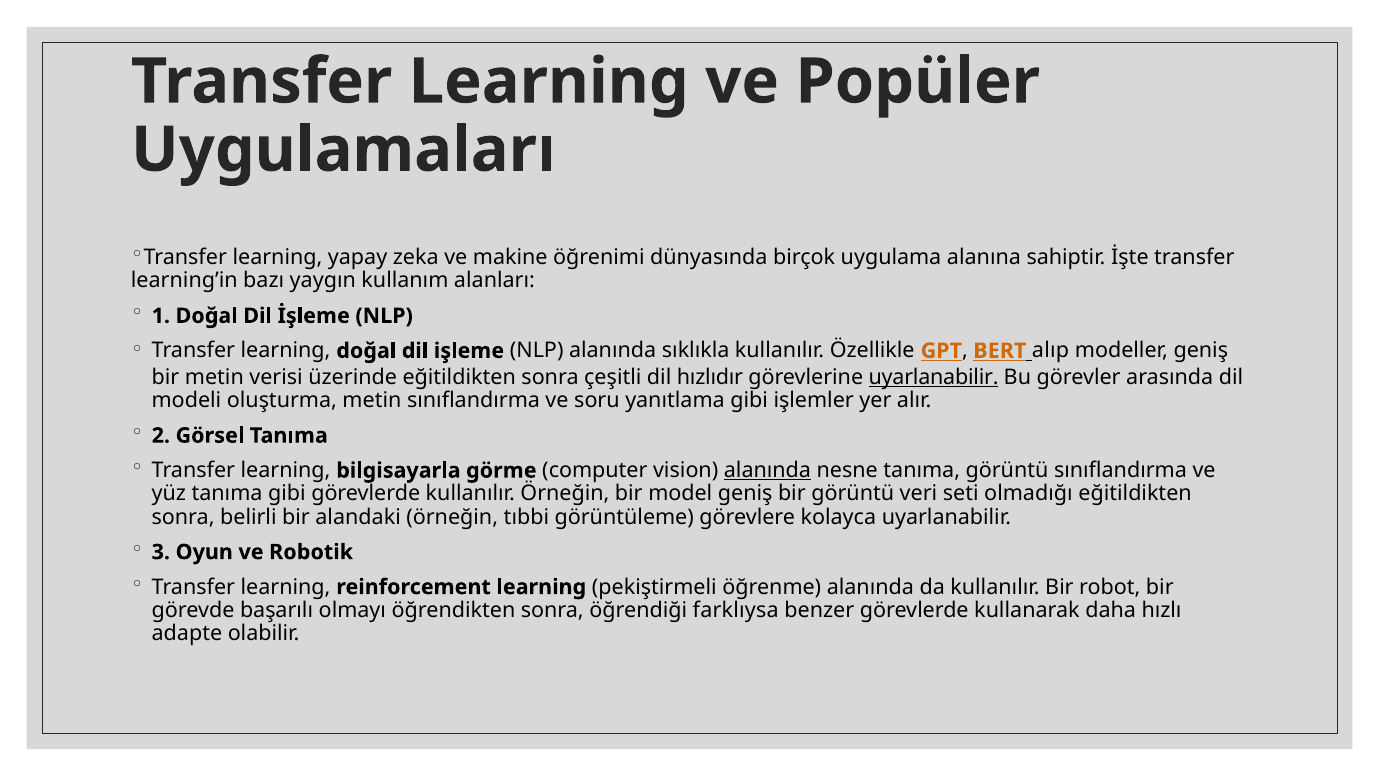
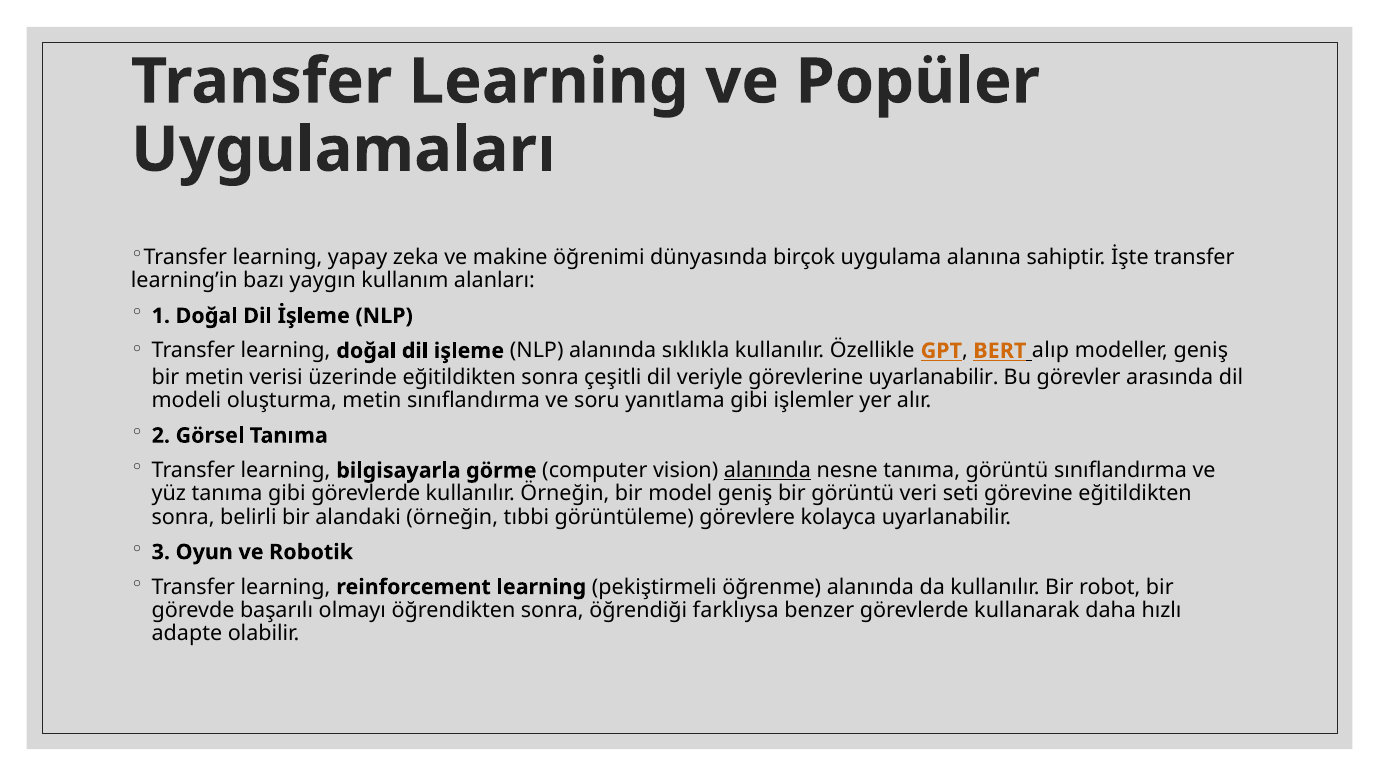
hızlıdır: hızlıdır -> veriyle (710, 377)
uyarlanabilir underline: present -> none (934, 377)
olmadığı: olmadığı -> görevine (1029, 494)
